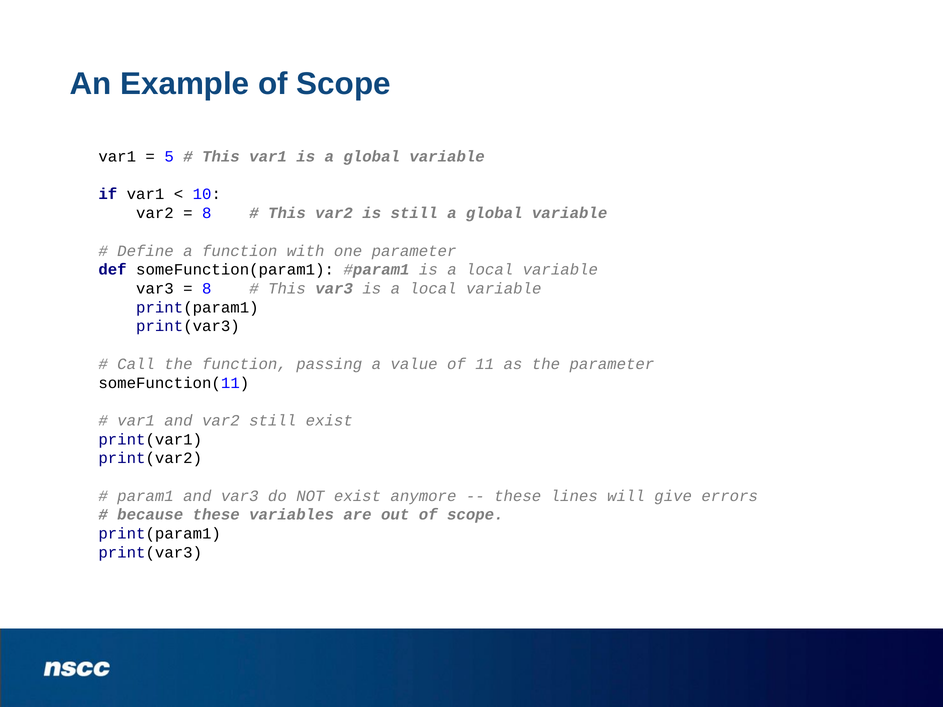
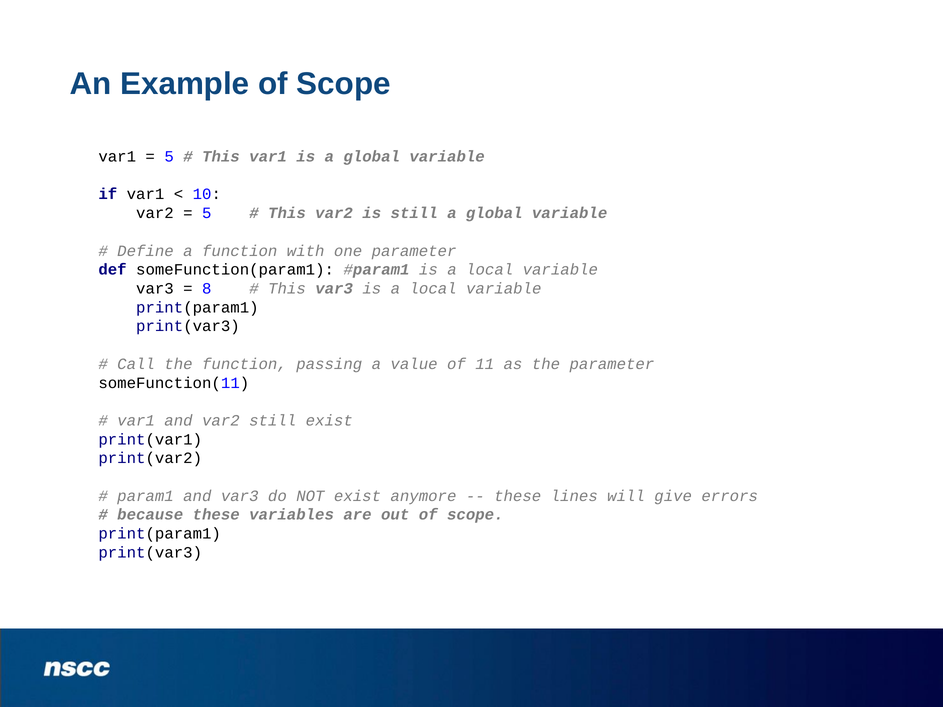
8: 8 -> 5 (207, 213)
